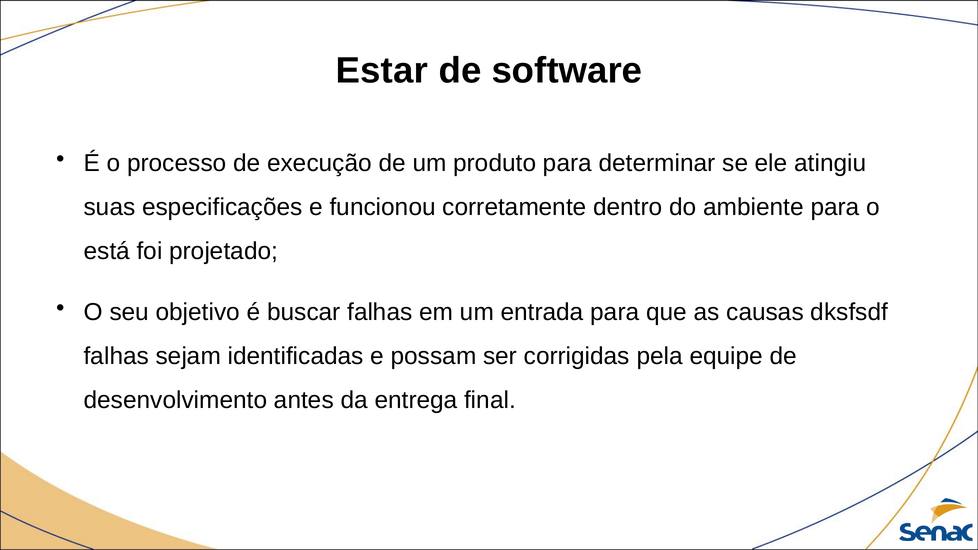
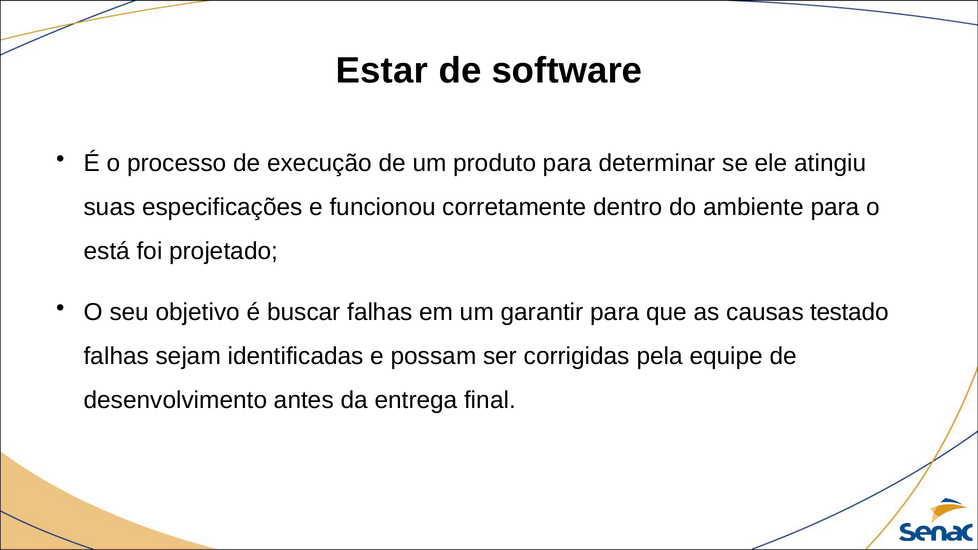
entrada: entrada -> garantir (542, 312)
dksfsdf: dksfsdf -> testado (849, 312)
